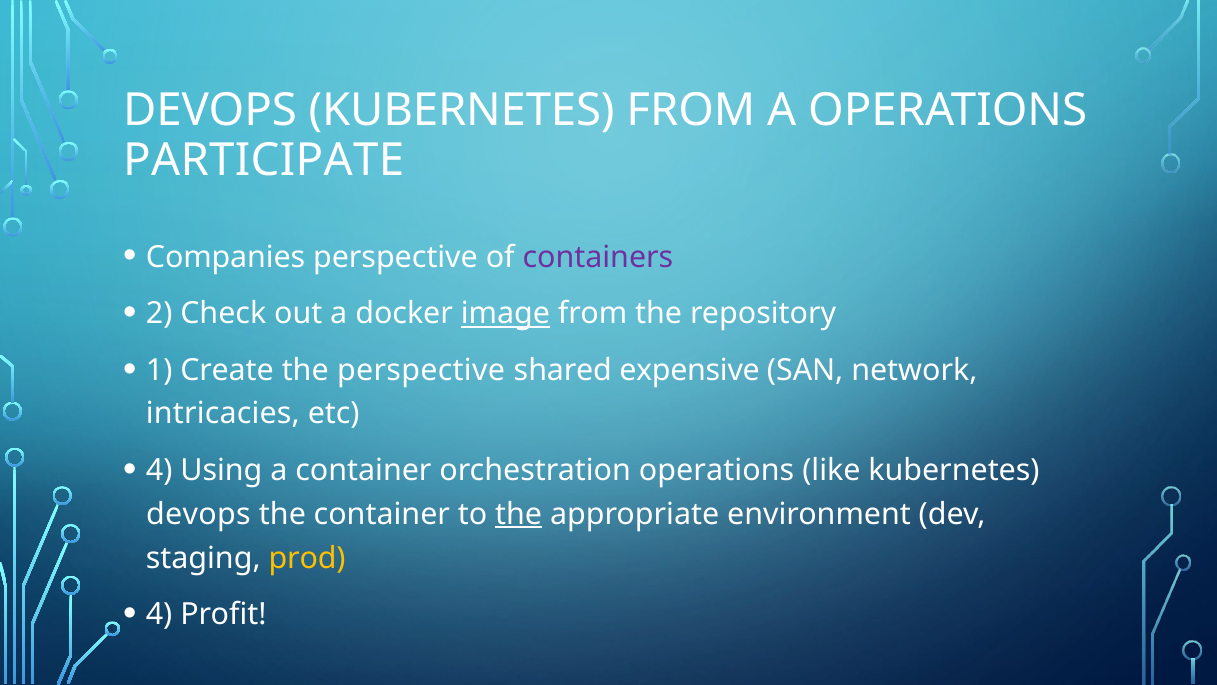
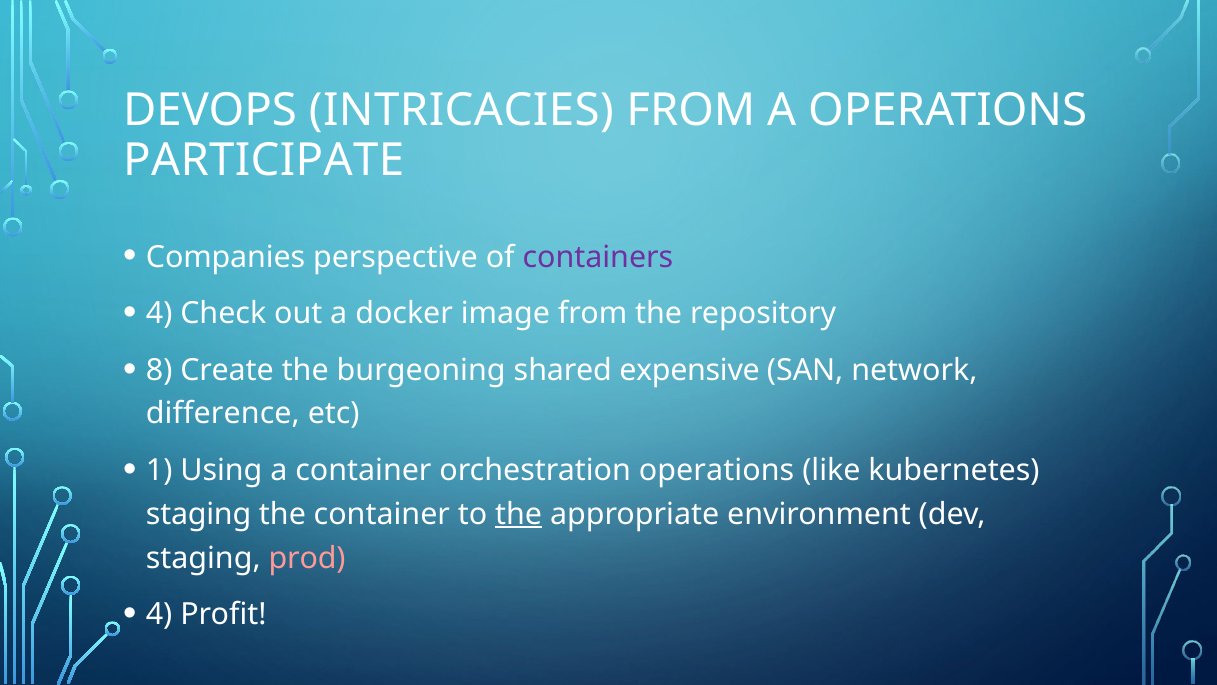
DEVOPS KUBERNETES: KUBERNETES -> INTRICACIES (461, 111)
2: 2 -> 4 (159, 313)
image underline: present -> none (505, 313)
1: 1 -> 8 (159, 370)
the perspective: perspective -> burgeoning (421, 370)
intricacies: intricacies -> difference (223, 414)
4: 4 -> 1 (159, 470)
devops: devops -> staging (199, 514)
prod colour: yellow -> pink (307, 558)
